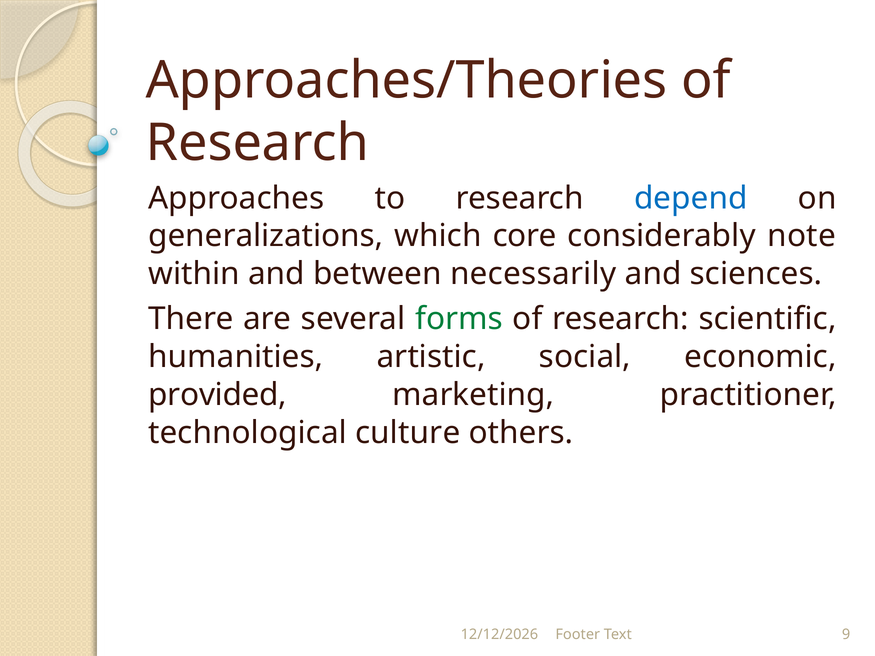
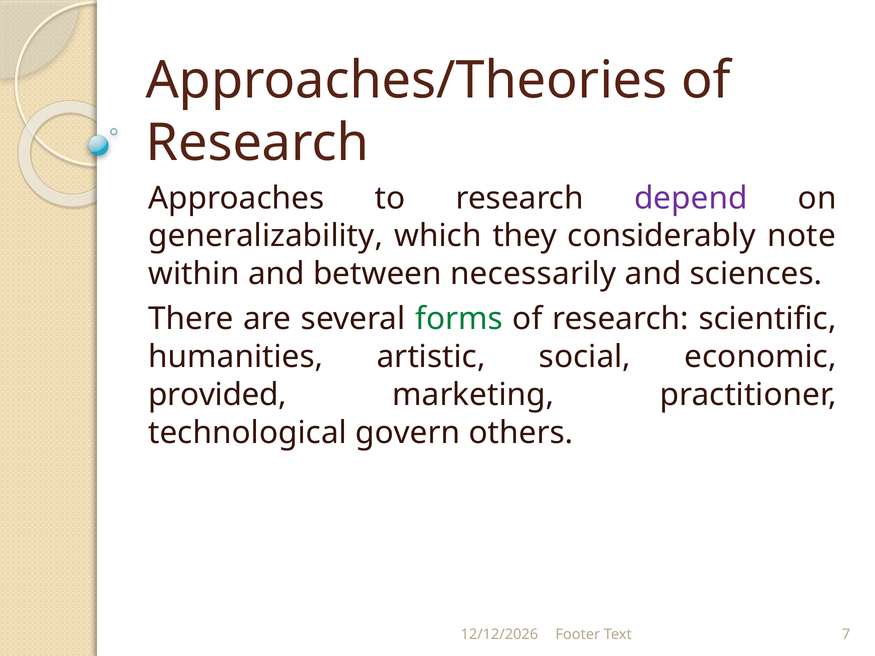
depend colour: blue -> purple (691, 198)
generalizations: generalizations -> generalizability (266, 236)
core: core -> they (525, 236)
culture: culture -> govern (408, 433)
9: 9 -> 7 (846, 635)
